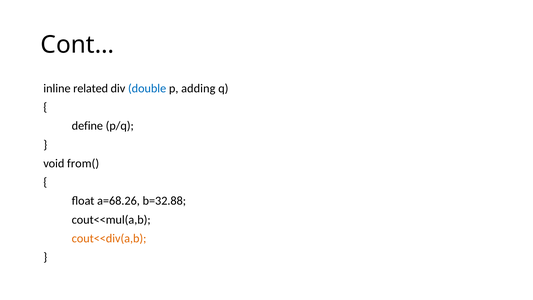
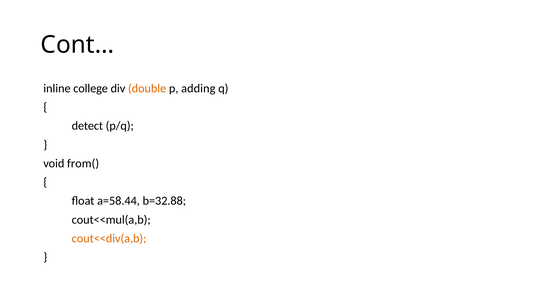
related: related -> college (91, 88)
double colour: blue -> orange (147, 88)
define: define -> detect (87, 126)
a=68.26: a=68.26 -> a=58.44 (118, 201)
